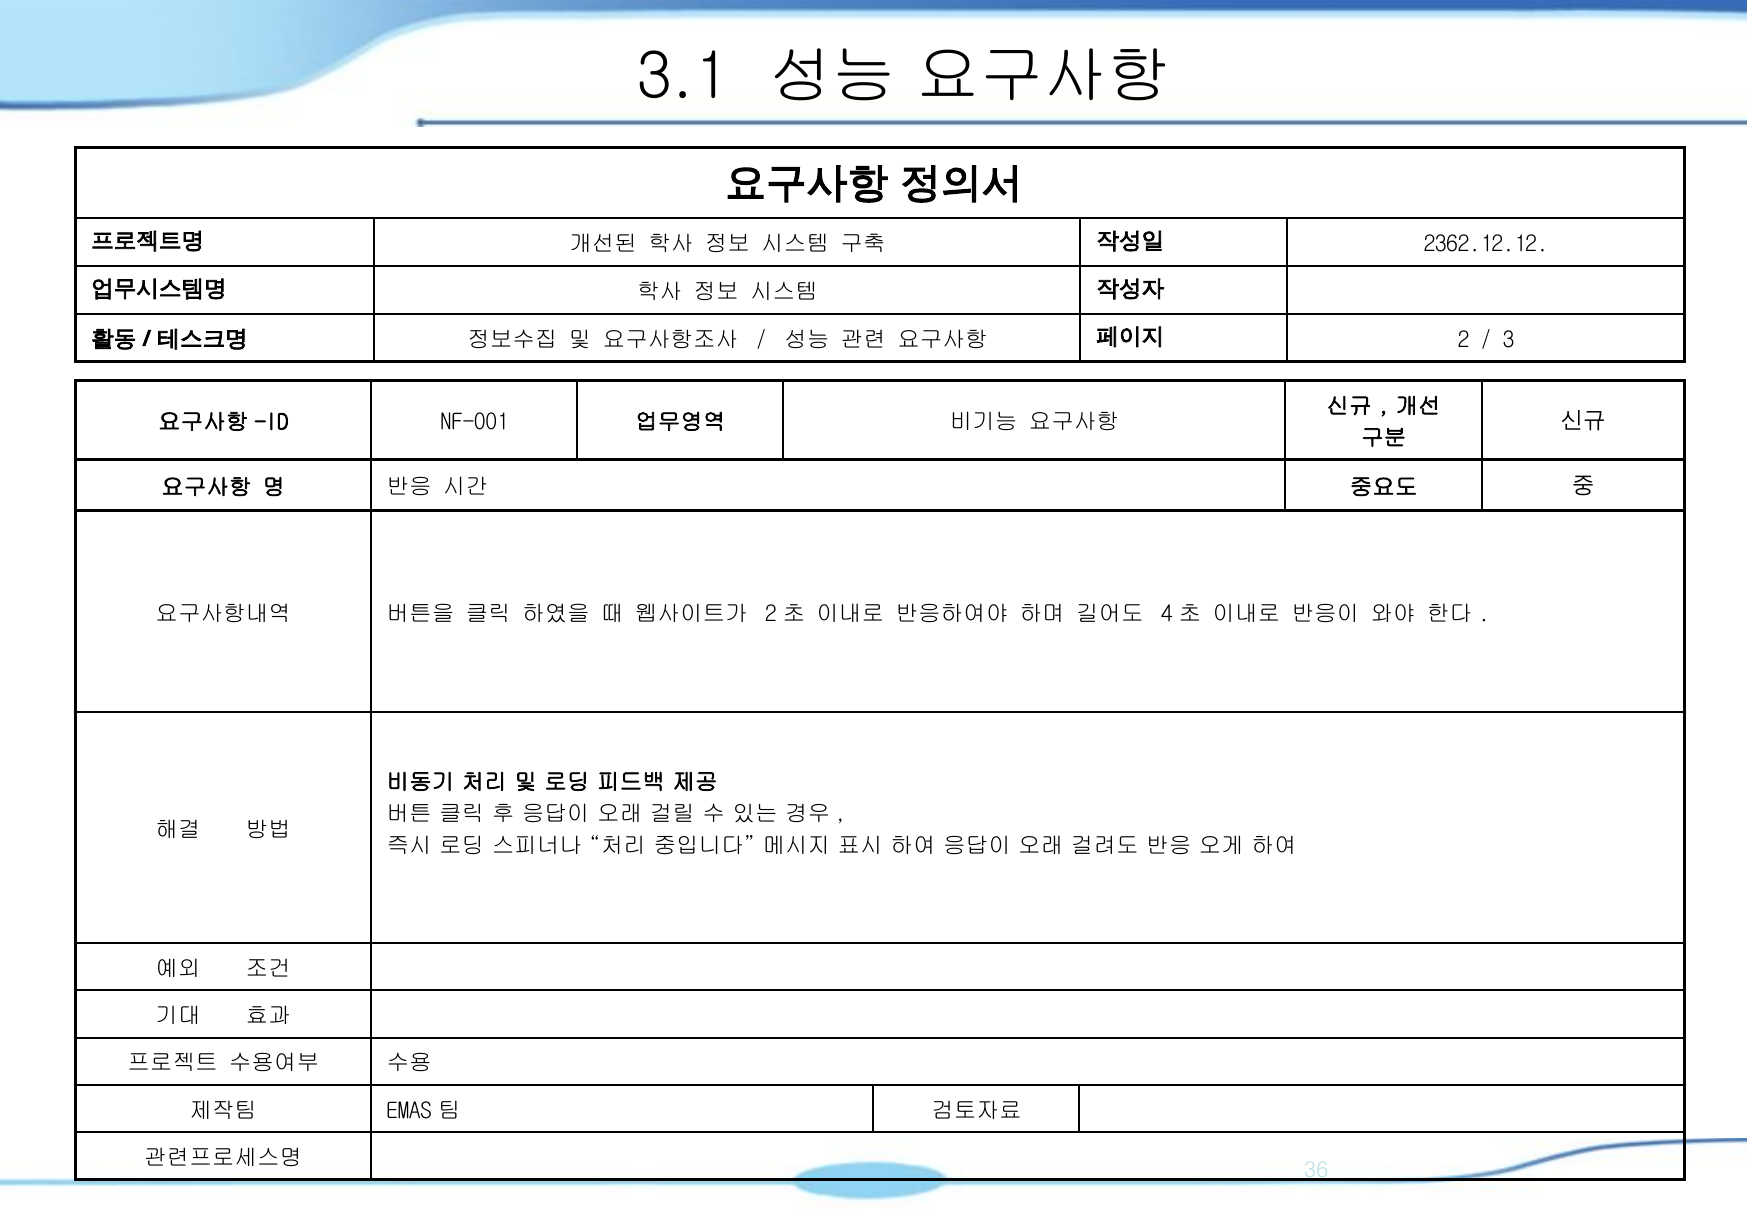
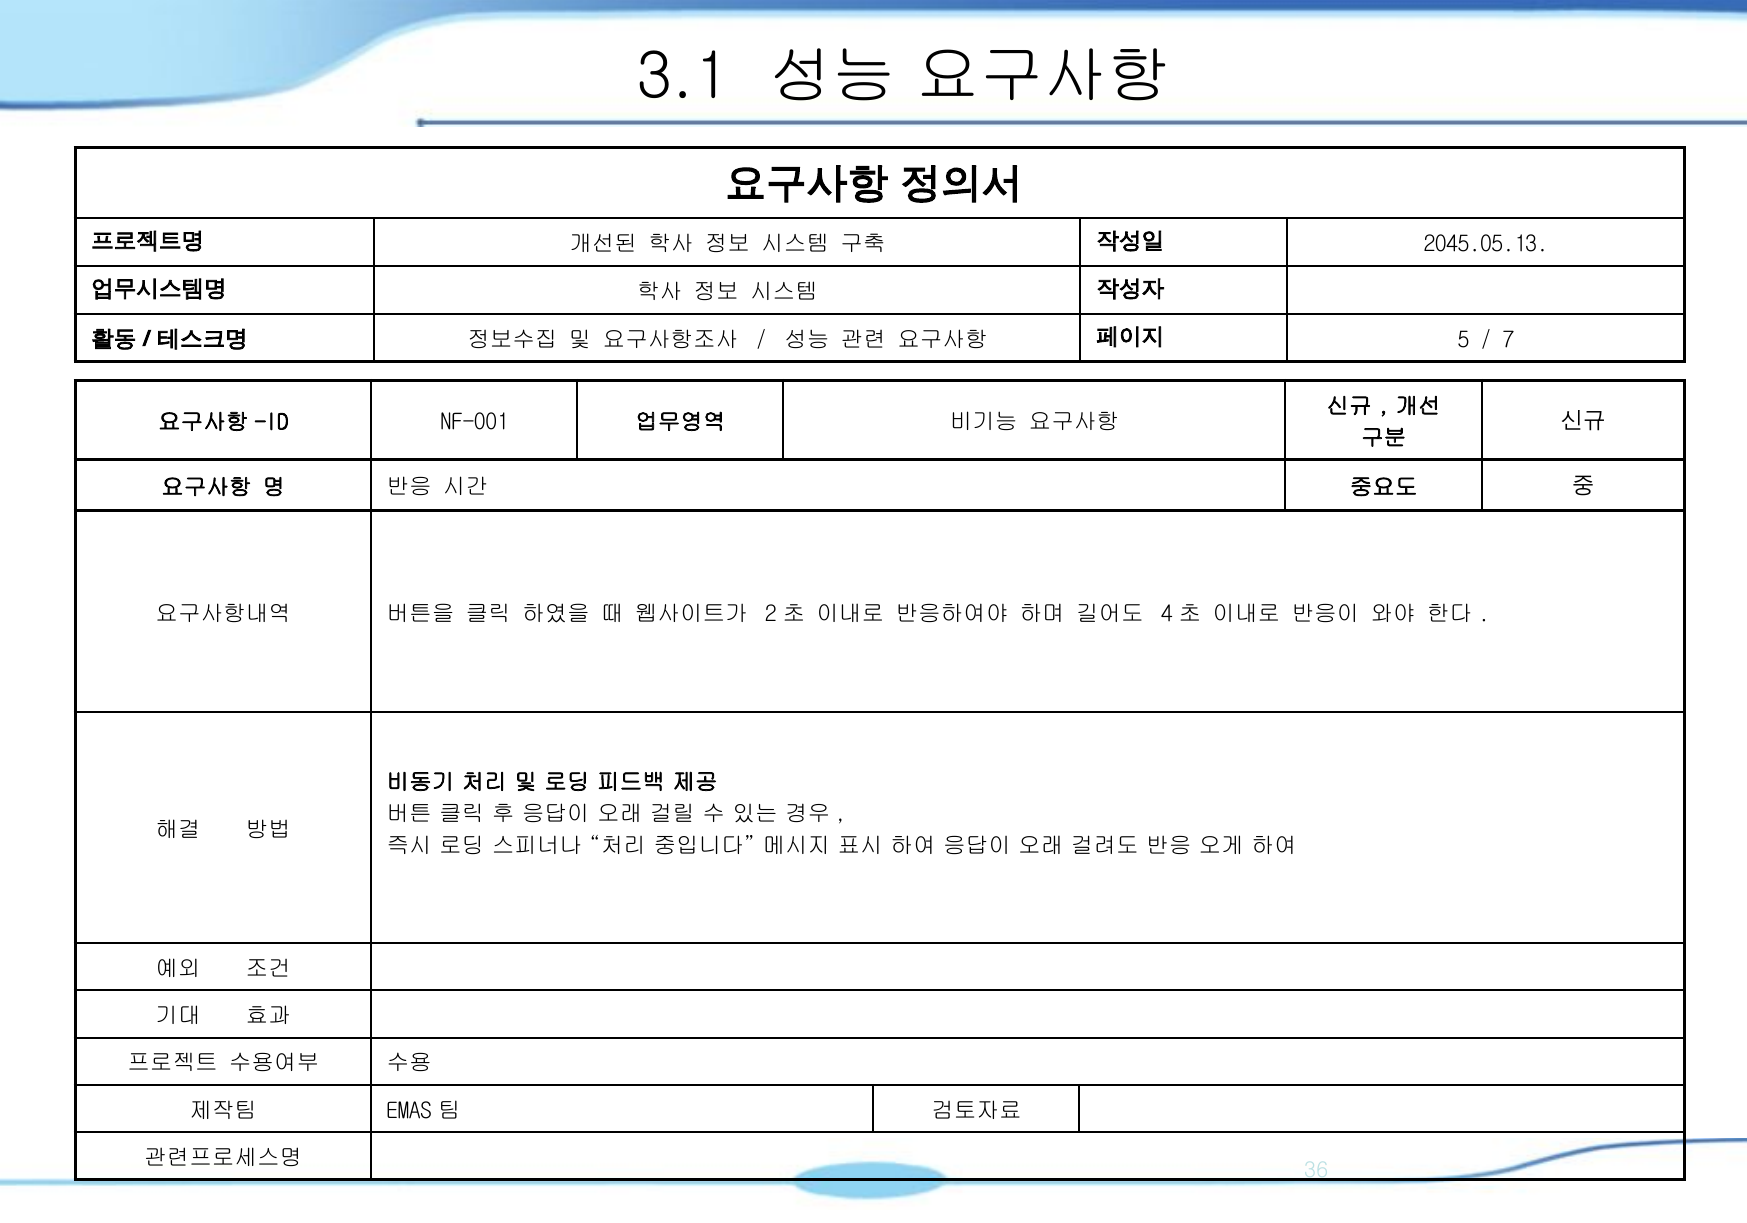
2362.12.12: 2362.12.12 -> 2045.05.13 (1486, 244)
2: 2 -> 5 (1463, 340)
3: 3 -> 7 (1509, 340)
